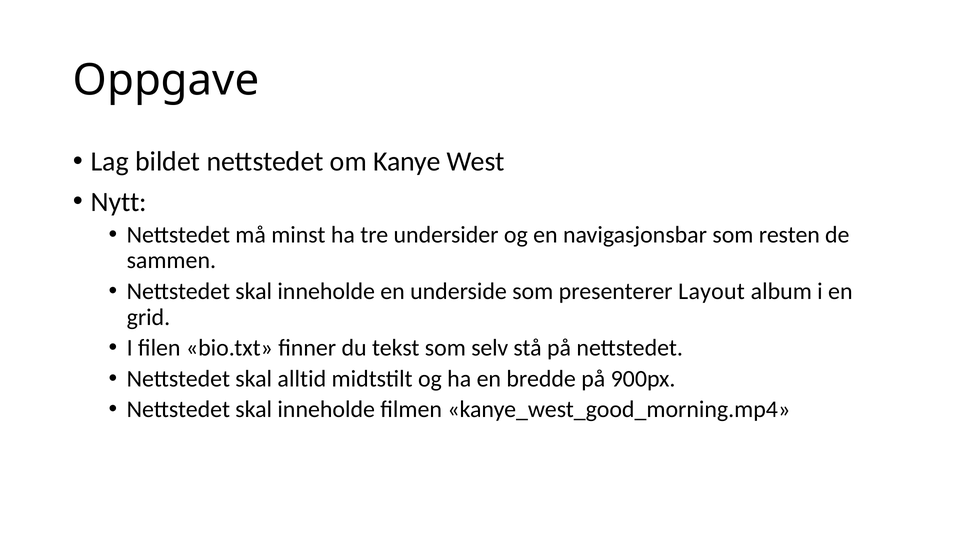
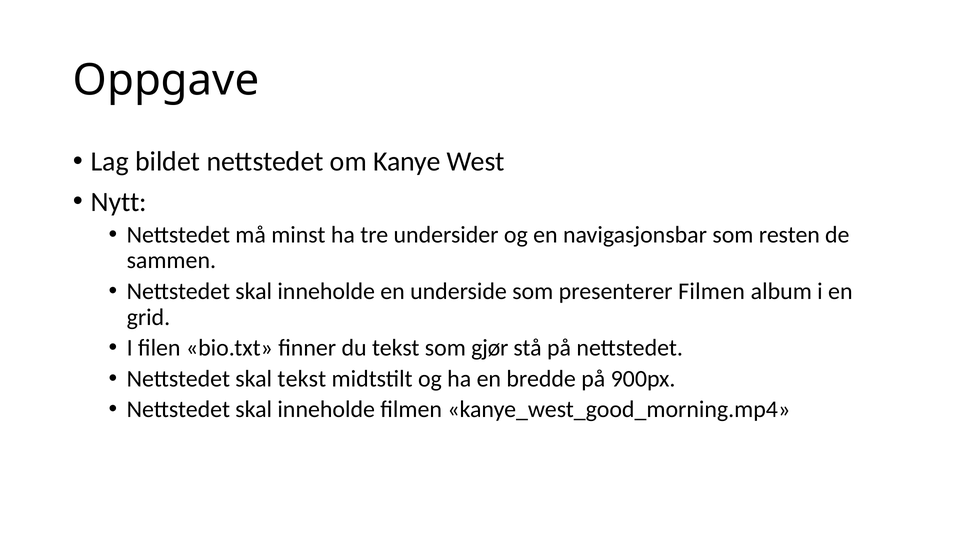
presenterer Layout: Layout -> Filmen (712, 291)
selv: selv -> gjør (490, 348)
skal alltid: alltid -> tekst (302, 379)
